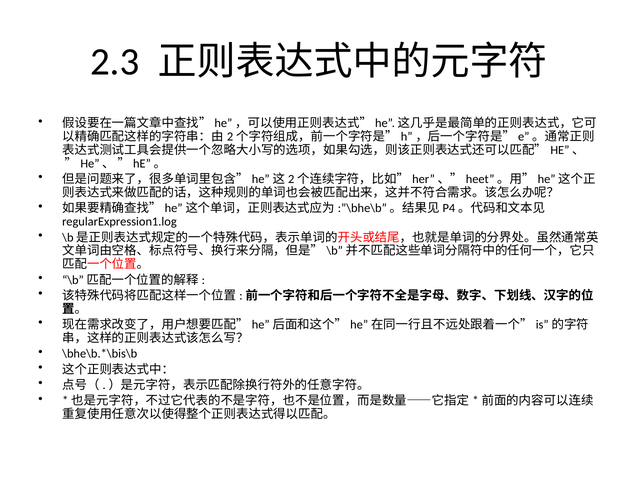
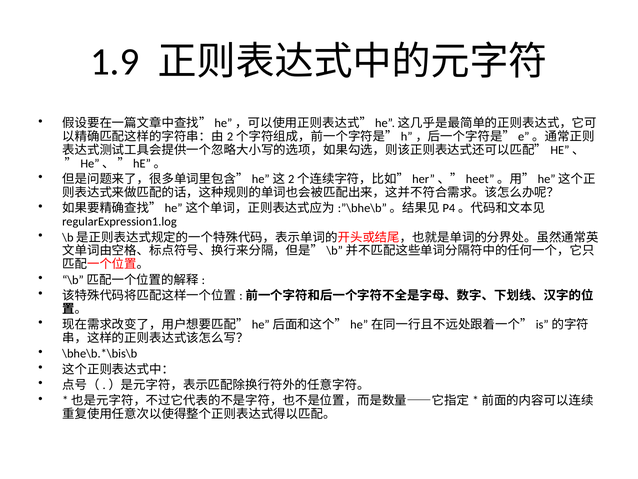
2.3: 2.3 -> 1.9 (115, 62)
